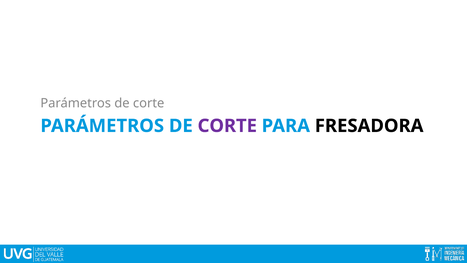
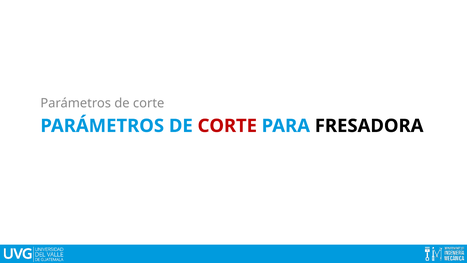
CORTE colour: purple -> red (227, 126)
